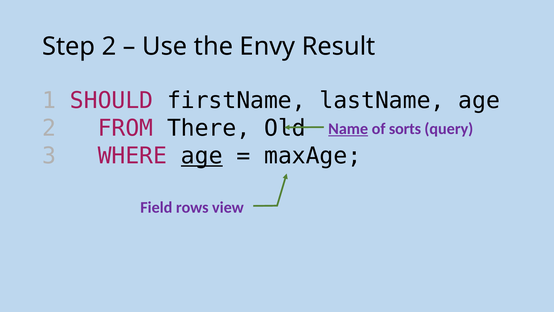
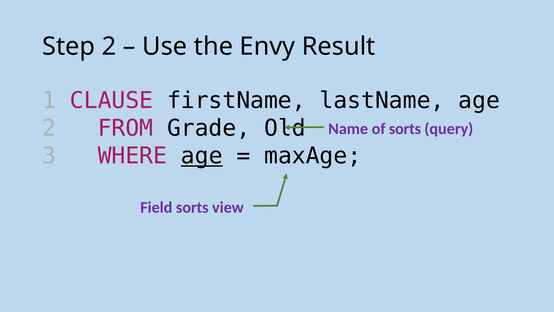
SHOULD: SHOULD -> CLAUSE (112, 100)
There: There -> Grade (209, 128)
Name underline: present -> none (348, 129)
Field rows: rows -> sorts (192, 207)
